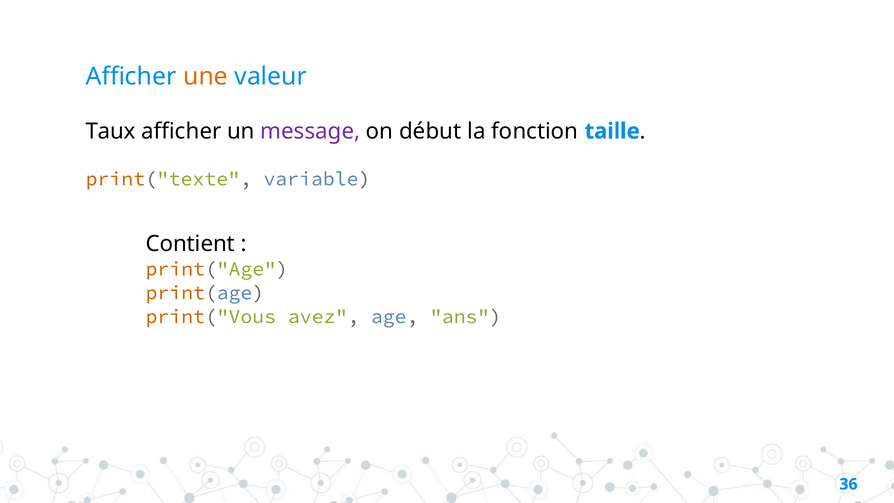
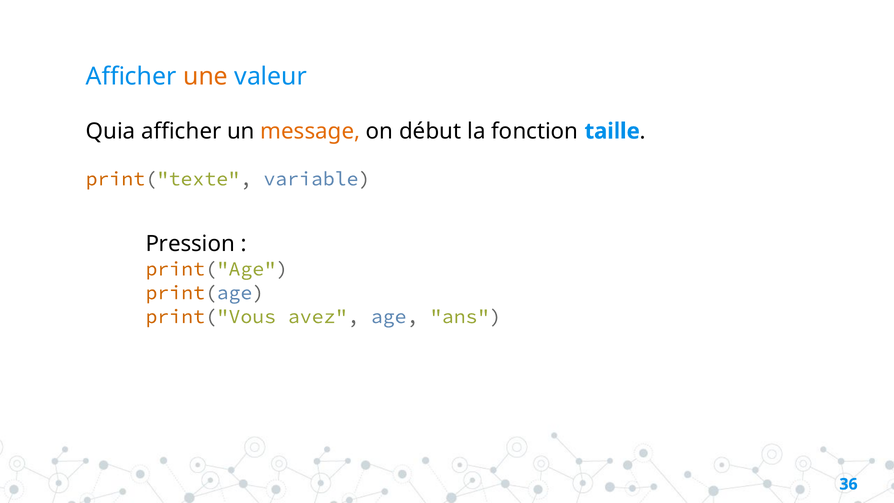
Taux: Taux -> Quia (111, 131)
message colour: purple -> orange (310, 131)
Contient: Contient -> Pression (190, 244)
